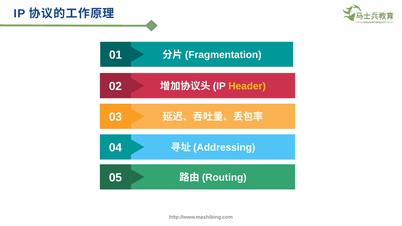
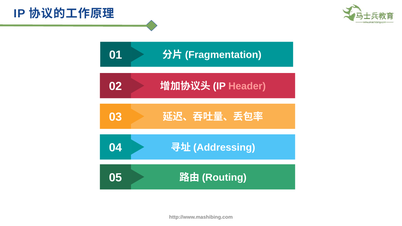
Header colour: yellow -> pink (247, 86)
